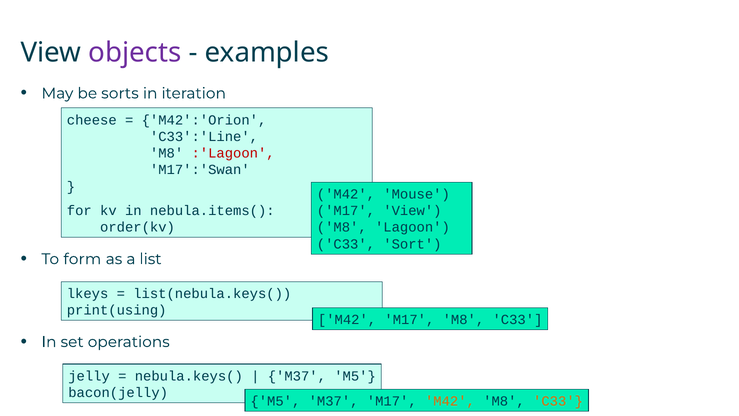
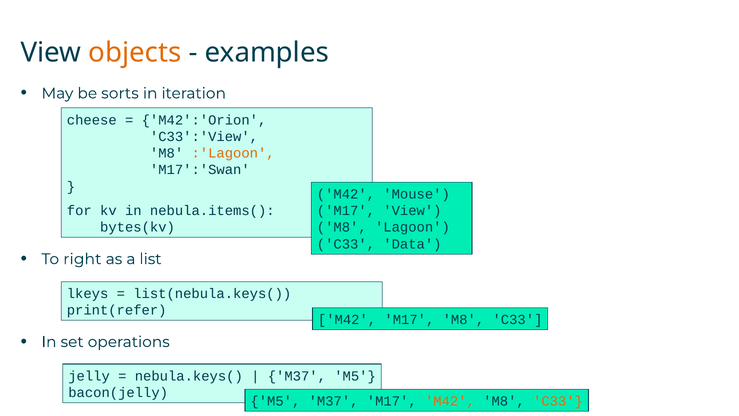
objects colour: purple -> orange (135, 53)
C33':'Line: C33':'Line -> C33':'View (204, 137)
:'Lagoon colour: red -> orange (233, 153)
order(kv: order(kv -> bytes(kv (137, 227)
Sort: Sort -> Data (412, 244)
form: form -> right (82, 259)
print(using: print(using -> print(refer (117, 310)
